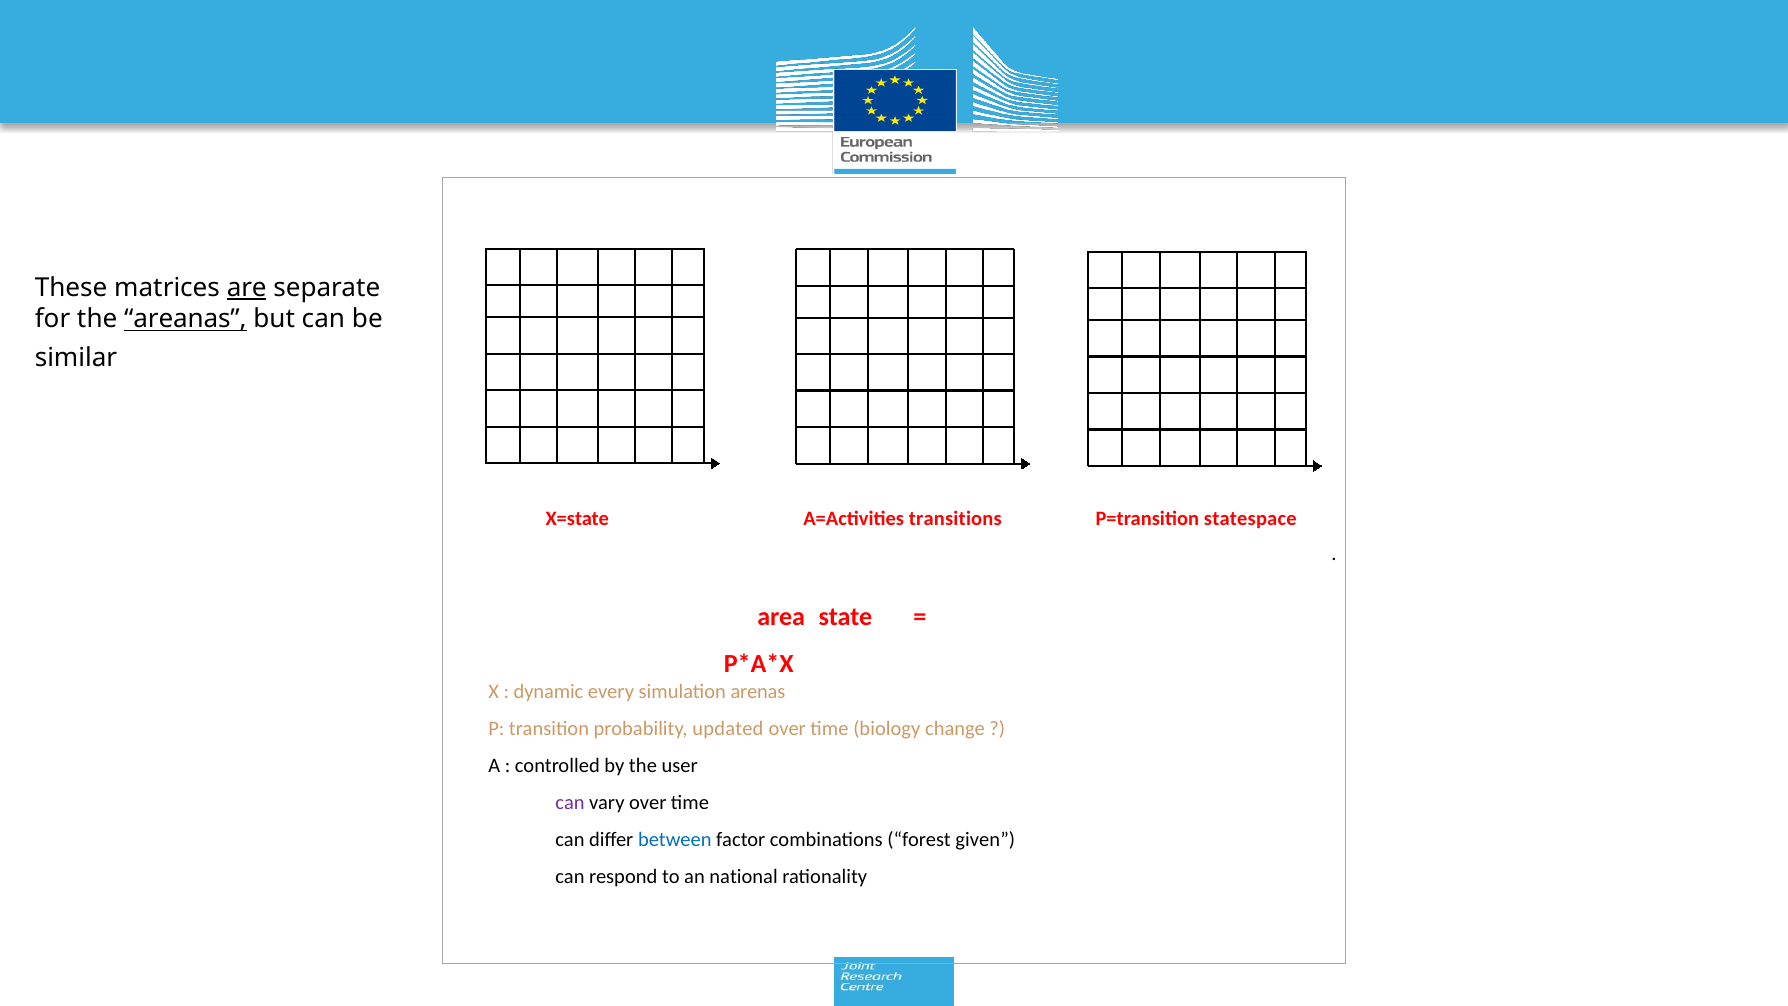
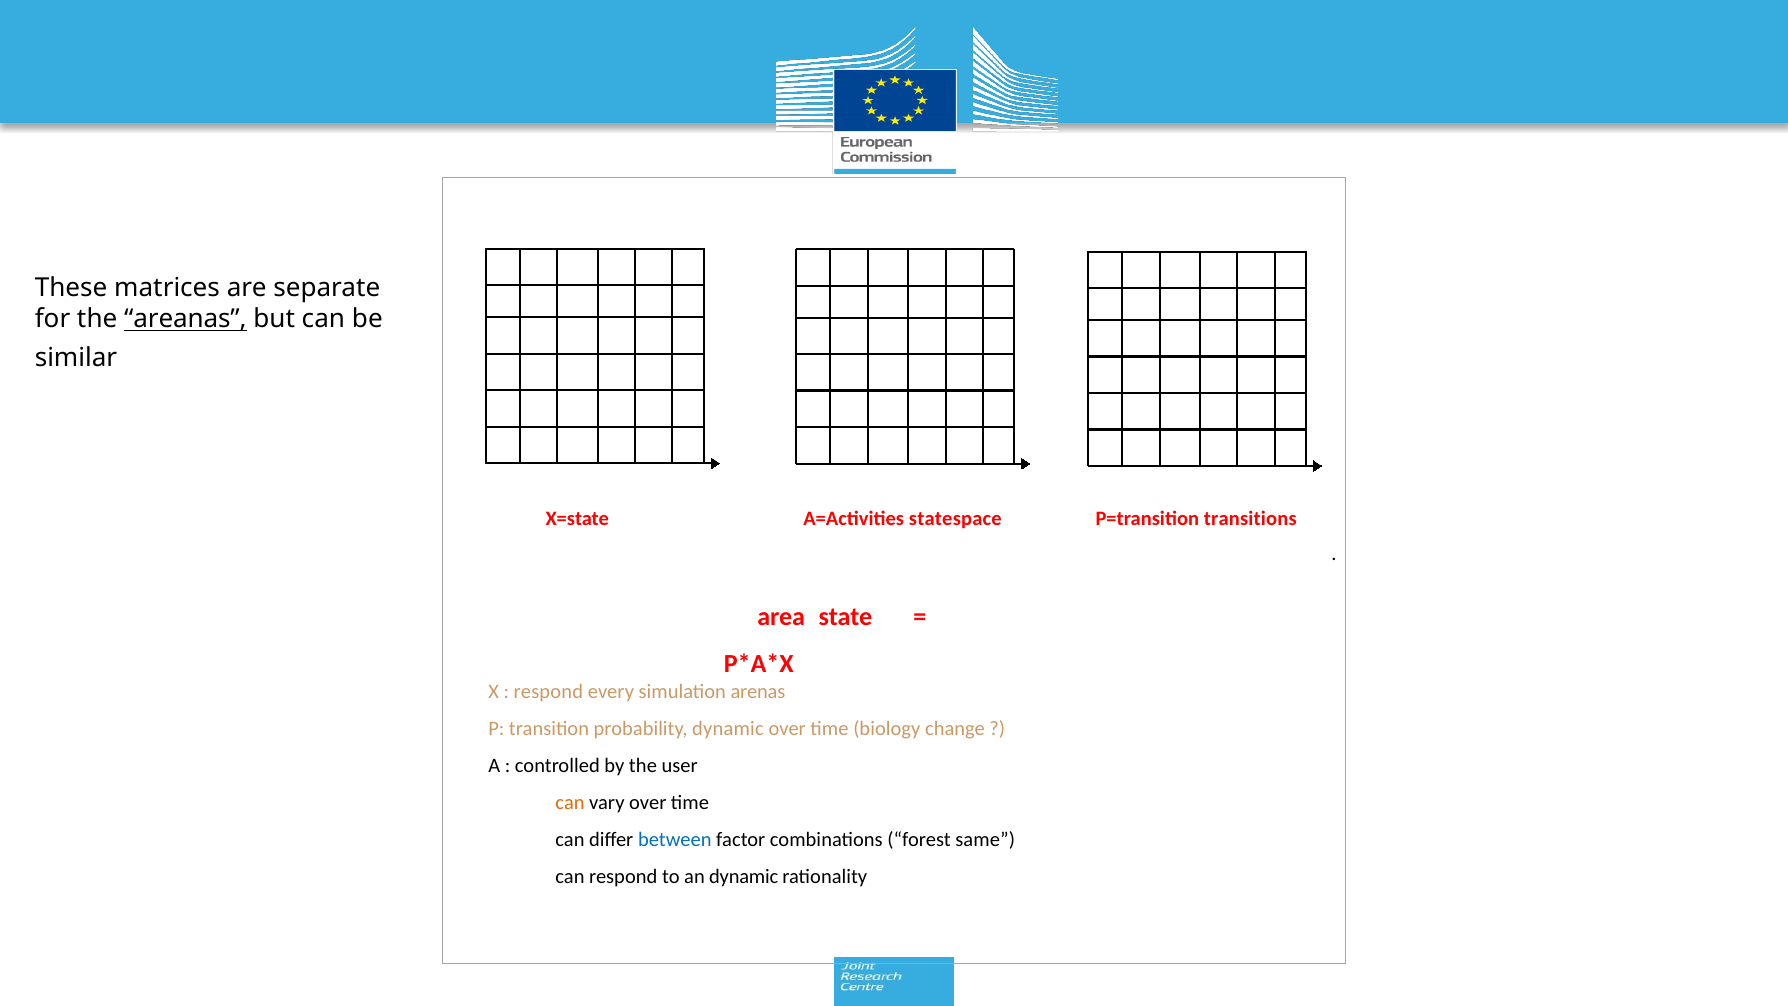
are underline: present -> none (247, 288)
transitions: transitions -> statespace (955, 519)
statespace: statespace -> transitions (1250, 518)
dynamic: dynamic -> respond (548, 692)
probability updated: updated -> dynamic (728, 729)
can colour: purple -> orange (570, 803)
given: given -> same (985, 840)
an national: national -> dynamic (744, 877)
